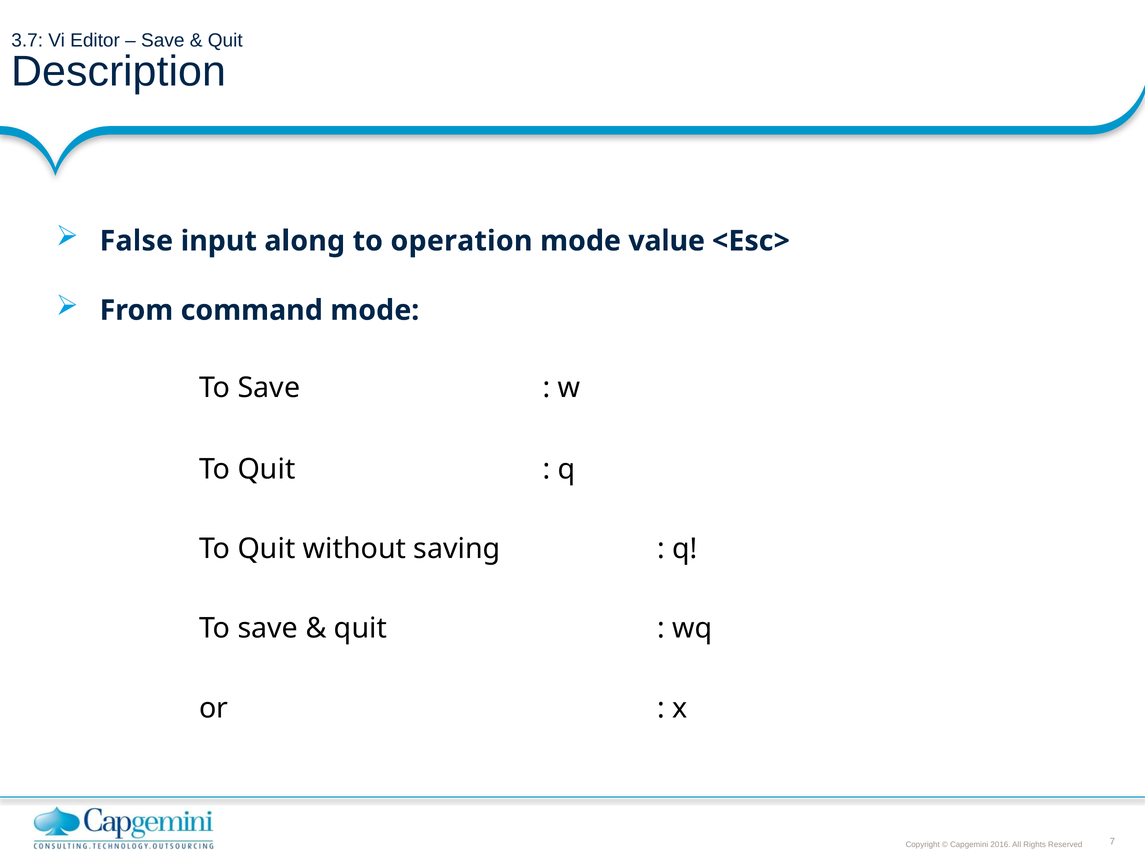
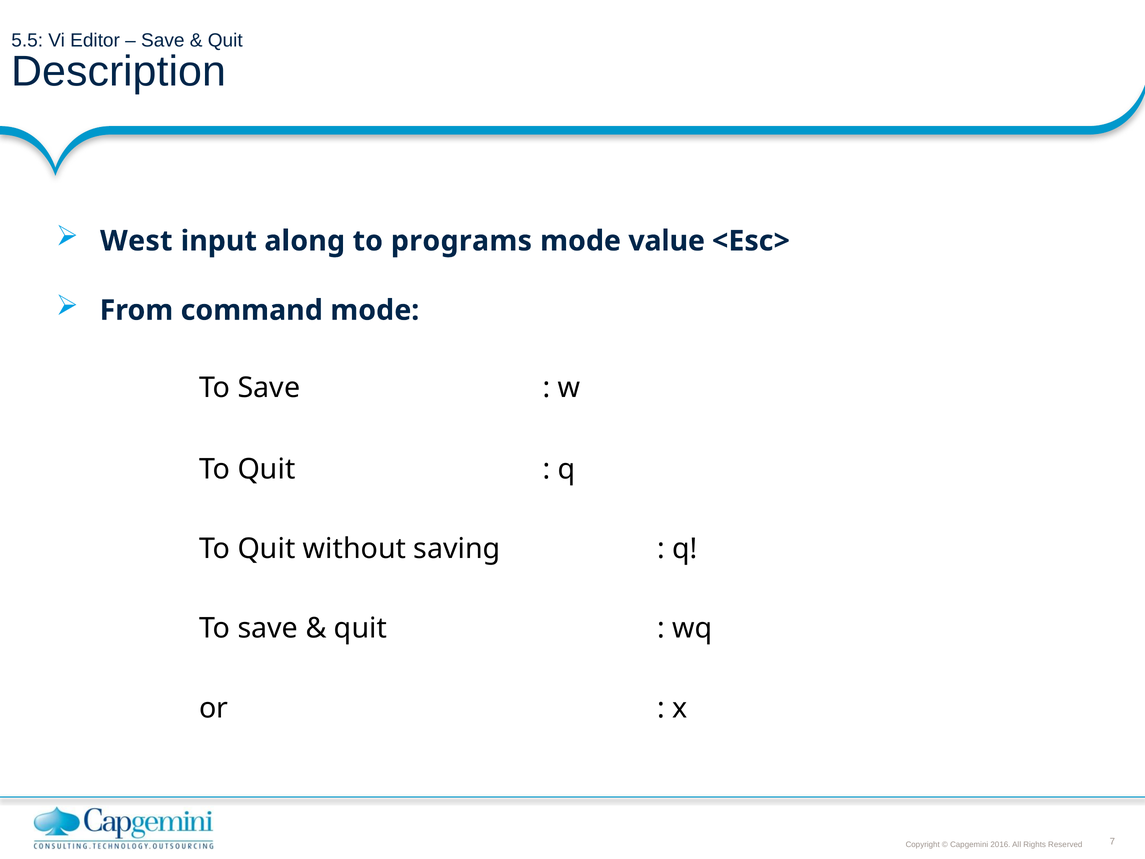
3.7: 3.7 -> 5.5 (27, 40)
False: False -> West (136, 241)
operation: operation -> programs (461, 241)
